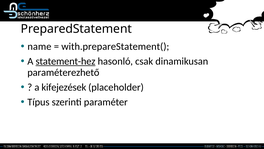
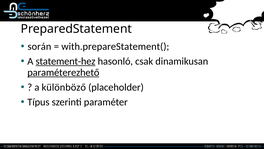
name: name -> során (39, 46)
paraméterezhető underline: none -> present (63, 72)
kifejezések: kifejezések -> különböző (64, 87)
